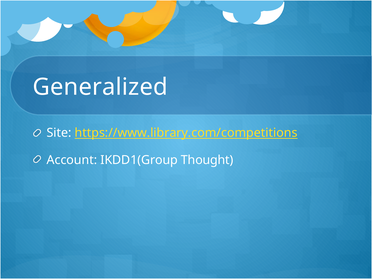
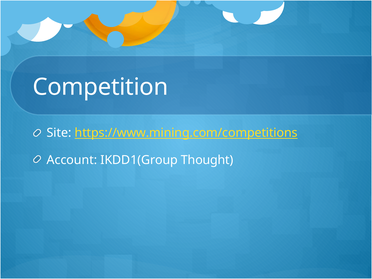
Generalized: Generalized -> Competition (100, 87)
https://www.library.com/competitions: https://www.library.com/competitions -> https://www.mining.com/competitions (186, 133)
